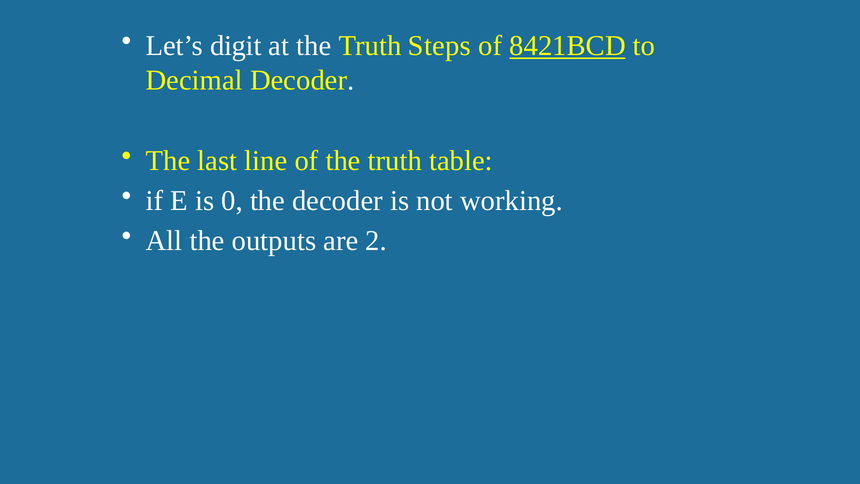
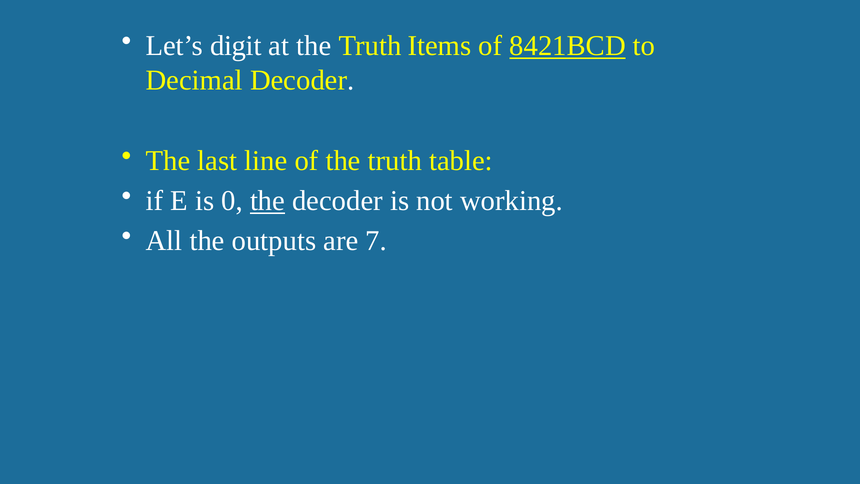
Steps: Steps -> Items (440, 46)
the underline: none -> present (268, 201)
2: 2 -> 7 (376, 241)
